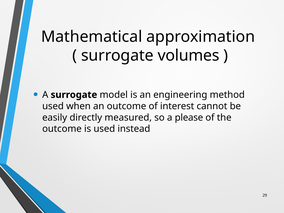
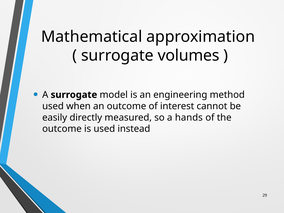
please: please -> hands (189, 117)
